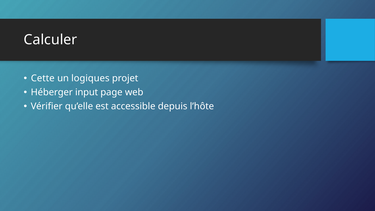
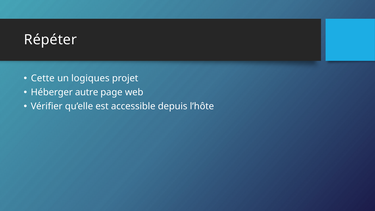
Calculer: Calculer -> Répéter (50, 40)
input: input -> autre (87, 92)
